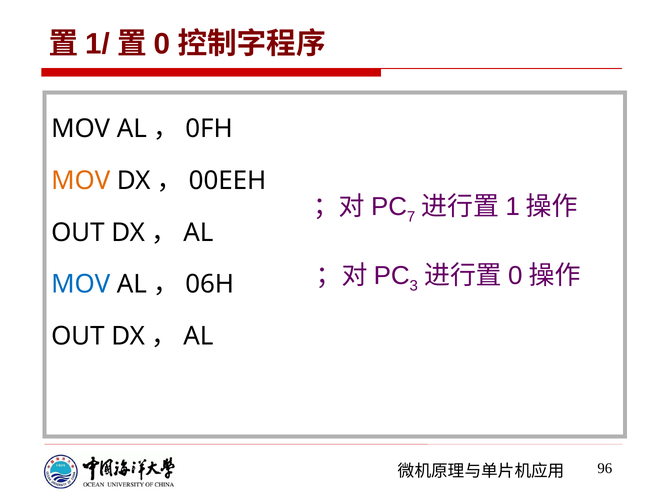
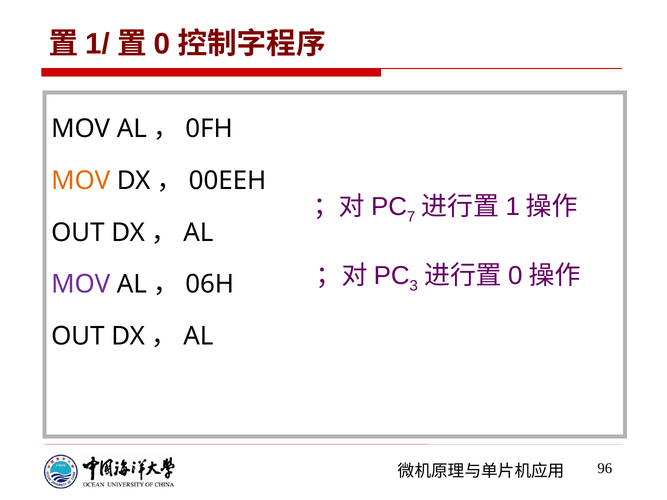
MOV colour: blue -> purple (81, 285)
